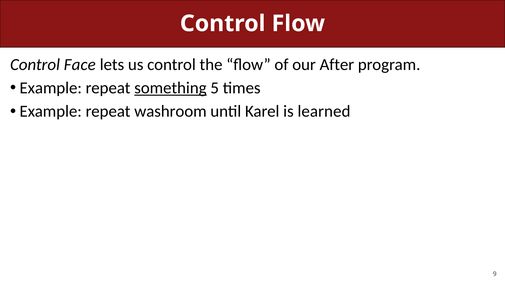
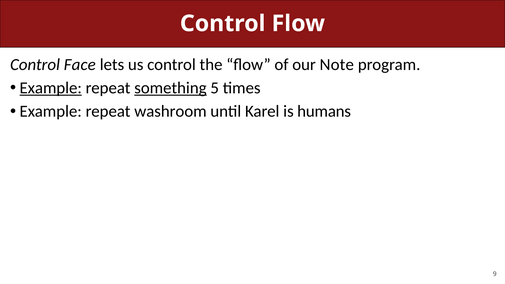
After: After -> Note (337, 65)
Example underline: none -> present (51, 88)
learned: learned -> humans (324, 111)
